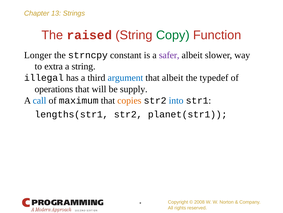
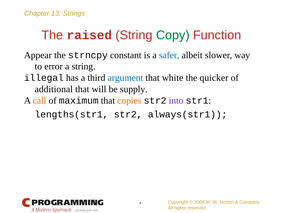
Longer: Longer -> Appear (38, 55)
safer colour: purple -> blue (169, 55)
extra: extra -> error (54, 66)
that albeit: albeit -> white (173, 78)
typedef: typedef -> quicker (214, 78)
operations: operations -> additional (54, 89)
call colour: blue -> orange (40, 100)
into colour: blue -> purple (176, 100)
planet(str1: planet(str1 -> always(str1 (188, 114)
